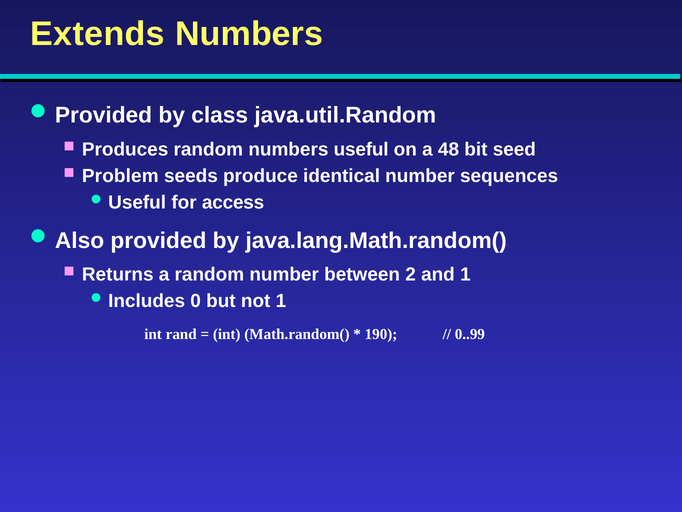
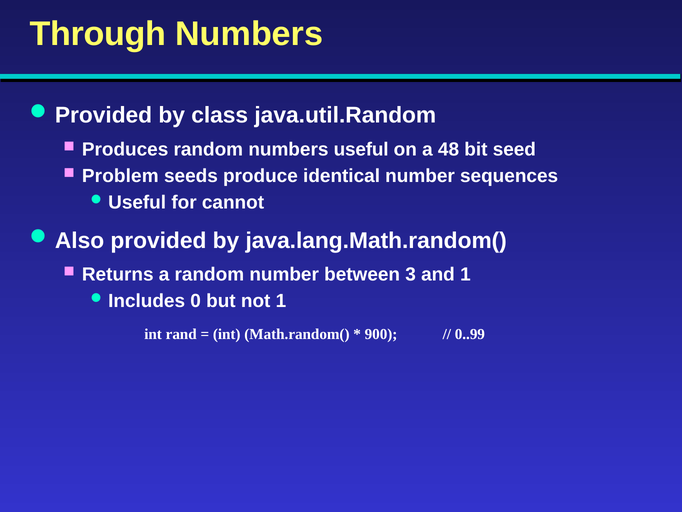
Extends: Extends -> Through (98, 34)
access: access -> cannot (233, 202)
2: 2 -> 3 (411, 274)
190: 190 -> 900 (381, 334)
